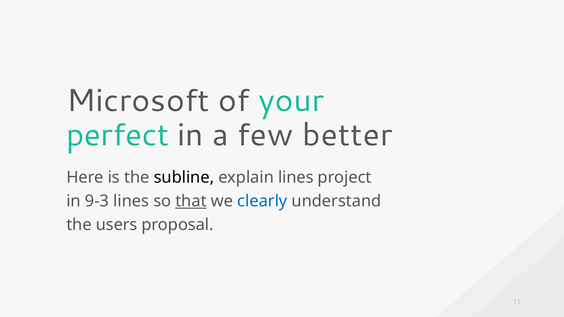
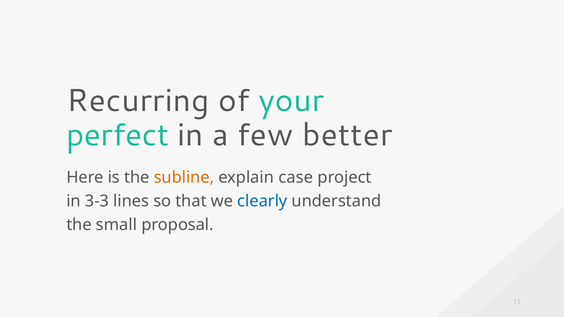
Microsoft: Microsoft -> Recurring (138, 101)
subline colour: black -> orange (184, 178)
explain lines: lines -> case (296, 178)
9-3: 9-3 -> 3-3 (97, 201)
that underline: present -> none (191, 201)
users: users -> small (117, 225)
